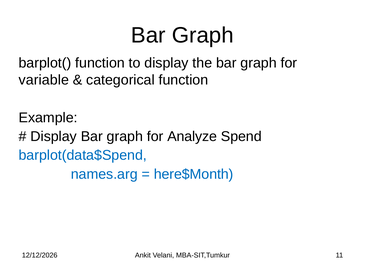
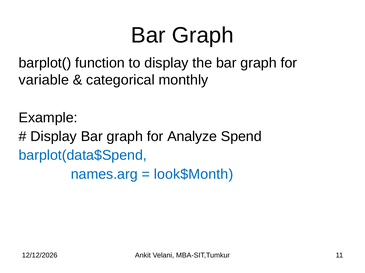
categorical function: function -> monthly (183, 80)
here$Month: here$Month -> look$Month (194, 175)
